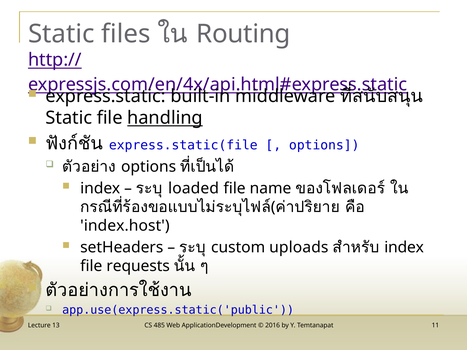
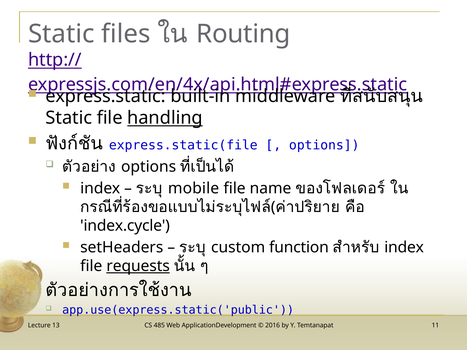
loaded: loaded -> mobile (194, 188)
index.host: index.host -> index.cycle (125, 226)
uploads: uploads -> function (299, 248)
requests underline: none -> present (138, 266)
